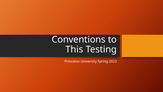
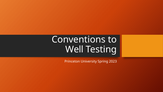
This: This -> Well (74, 49)
